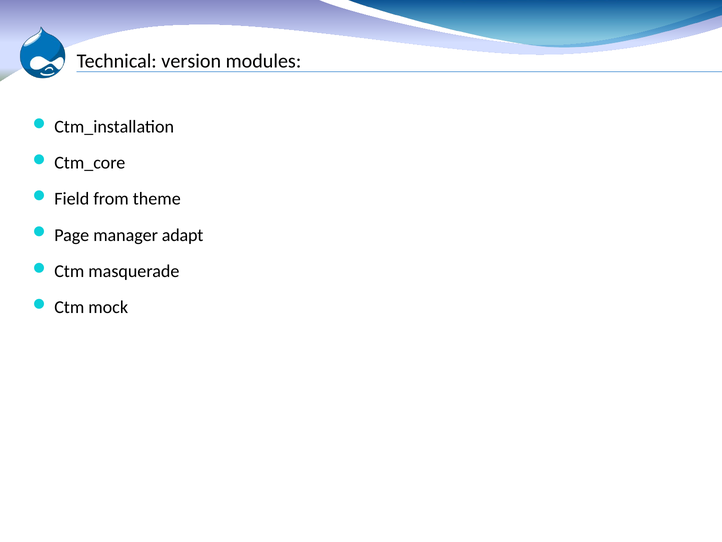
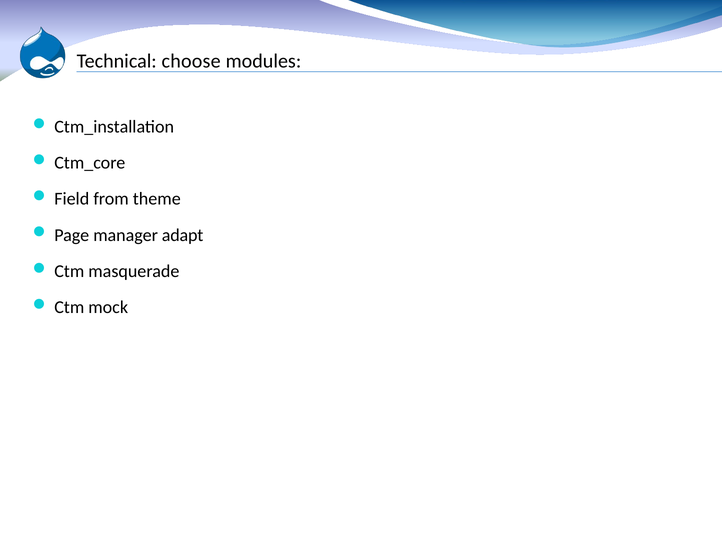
version: version -> choose (191, 61)
